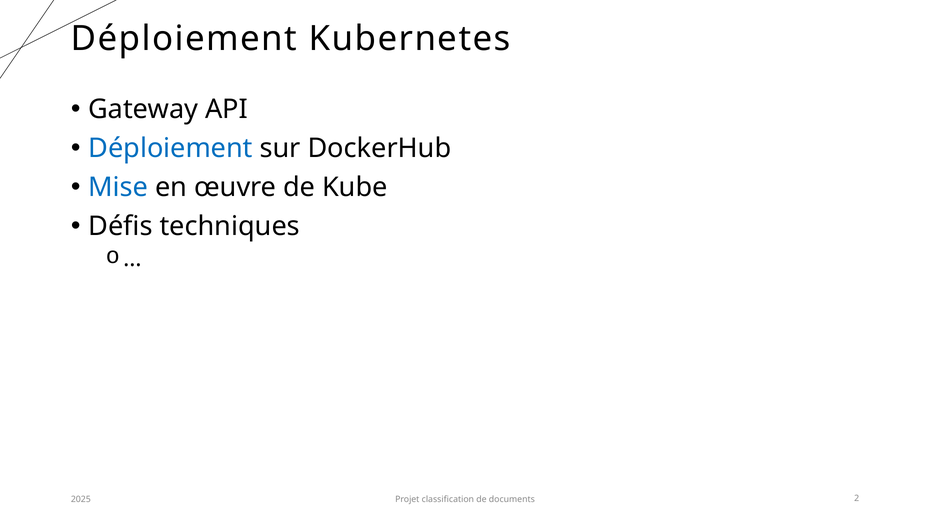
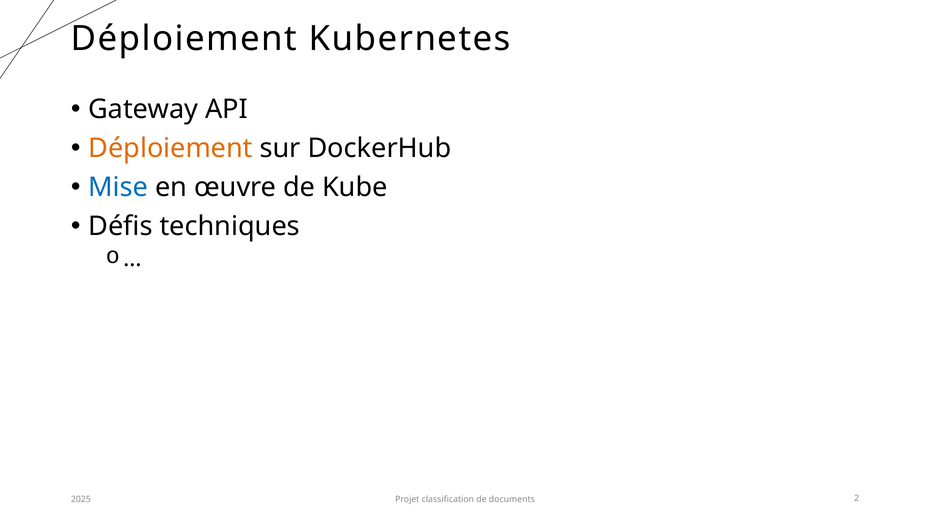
Déploiement colour: blue -> orange (171, 148)
